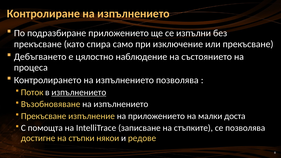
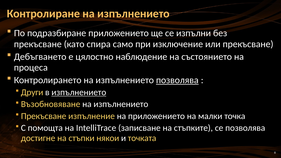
позволява underline: none -> present (177, 80)
Поток: Поток -> Други (32, 92)
доста: доста -> точка (235, 116)
редове: редове -> точката (142, 138)
